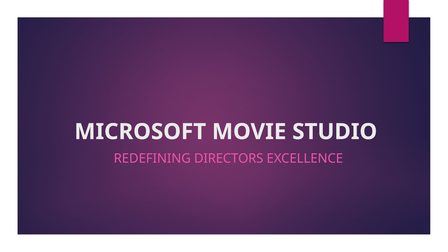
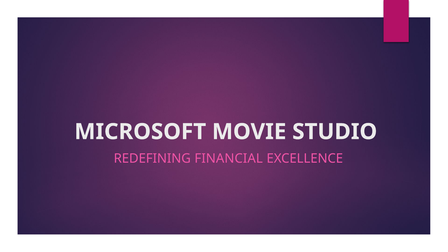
DIRECTORS: DIRECTORS -> FINANCIAL (229, 158)
